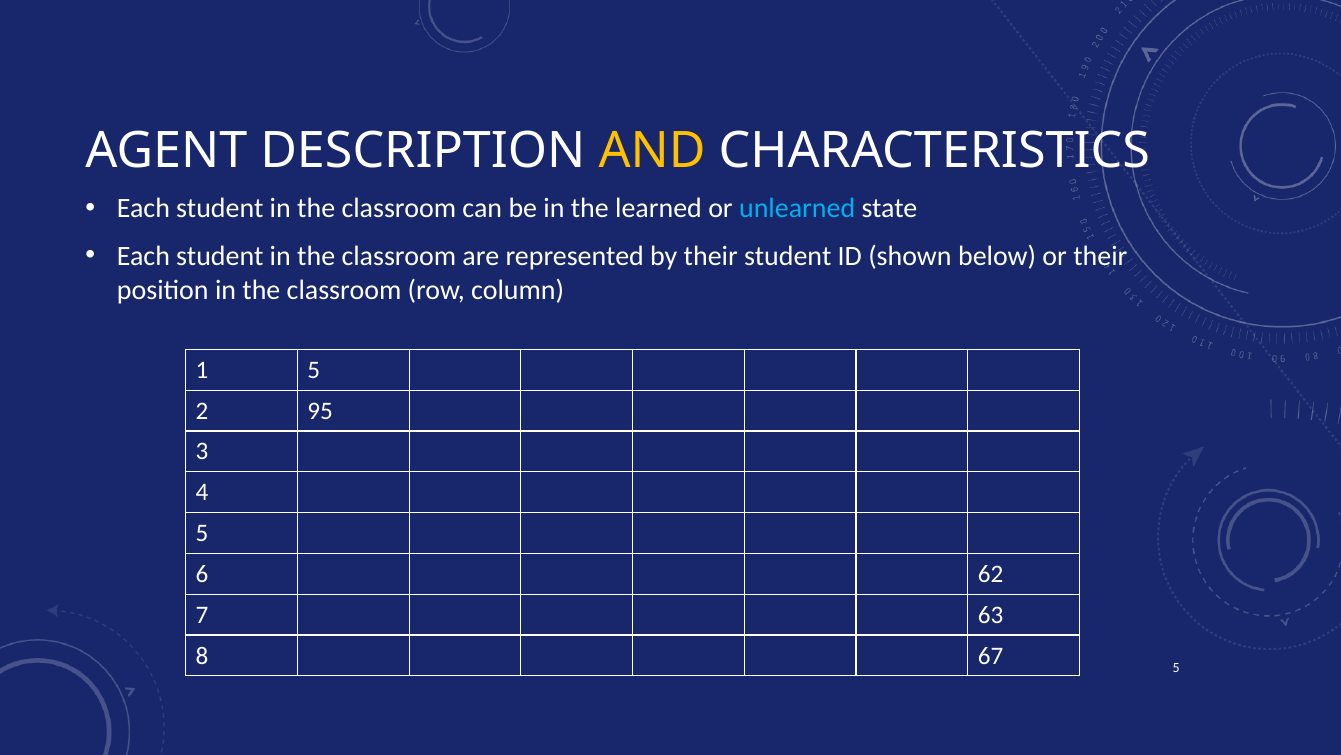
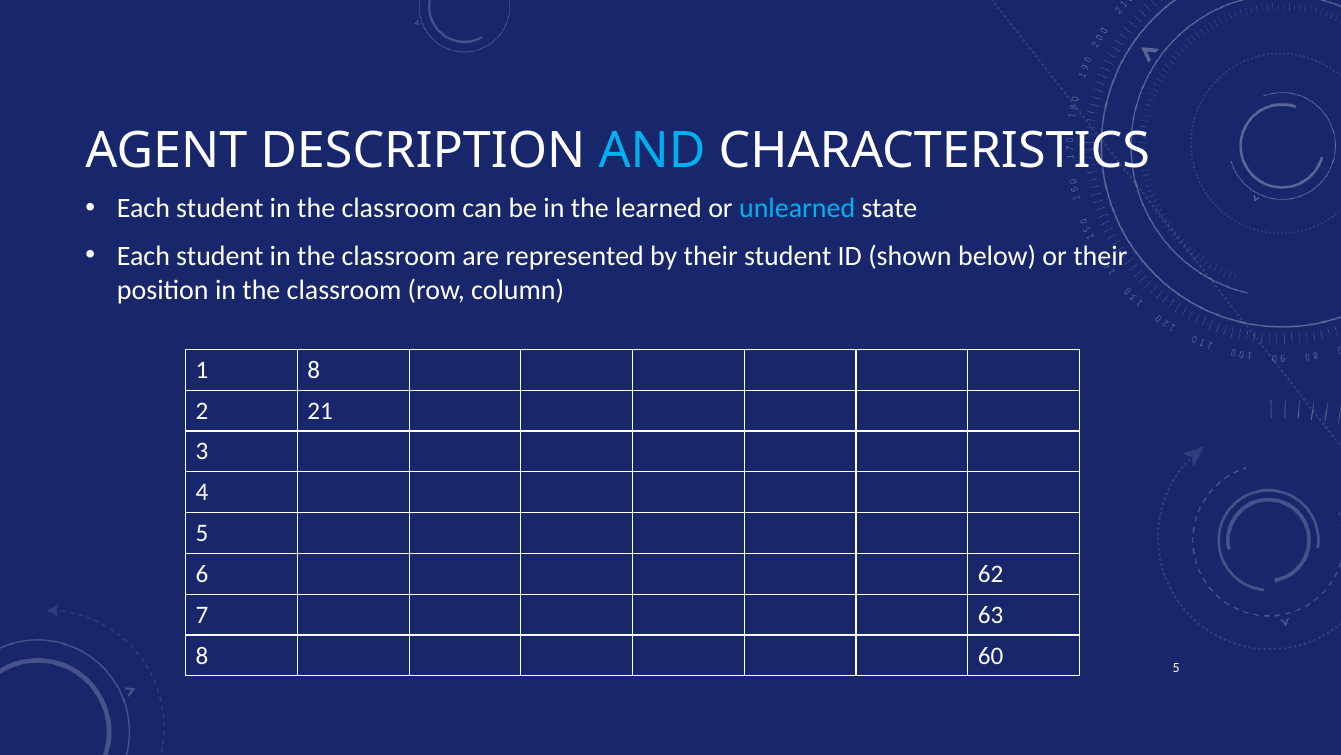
AND colour: yellow -> light blue (652, 151)
1 5: 5 -> 8 (314, 370)
95: 95 -> 21 (320, 410)
67: 67 -> 60 (991, 655)
